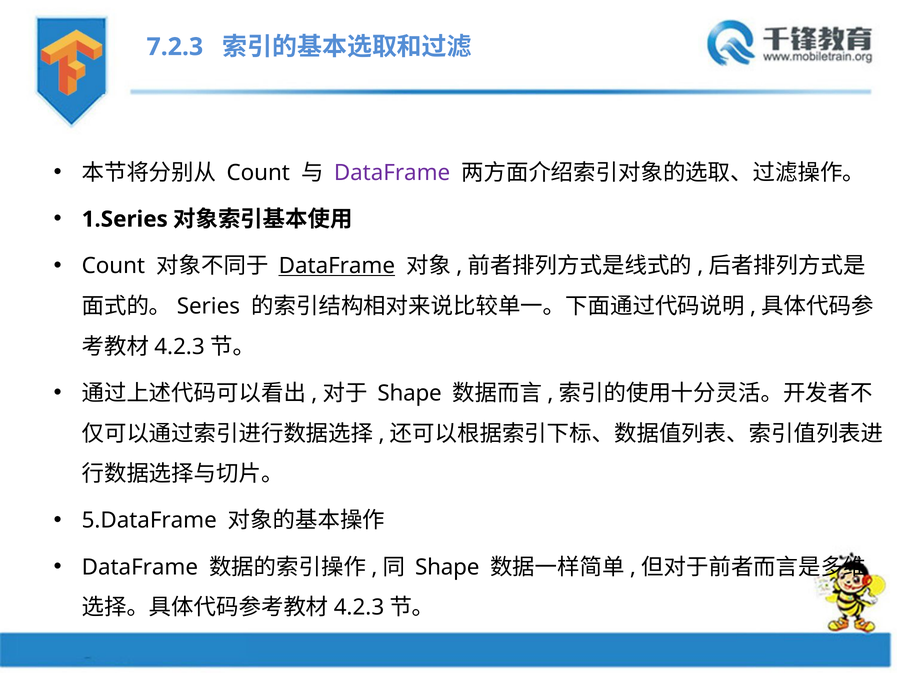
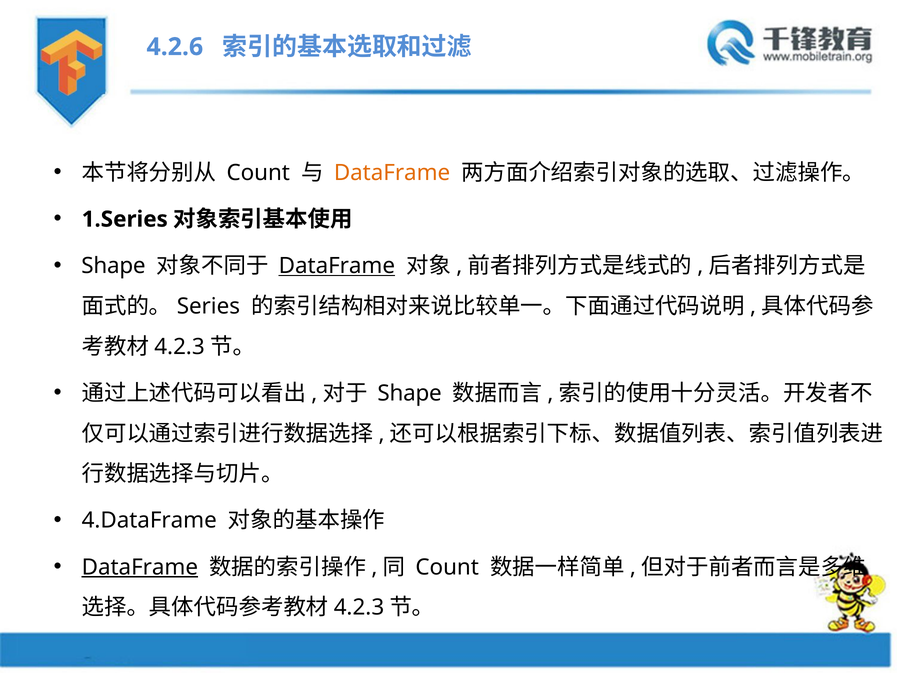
7.2.3: 7.2.3 -> 4.2.6 (175, 47)
DataFrame colour: purple -> orange (392, 173)
Count: Count -> Shape (113, 266)
5.DataFrame: 5.DataFrame -> 4.DataFrame (149, 520)
DataFrame underline: none -> present (140, 567)
Shape: Shape -> Count (447, 567)
